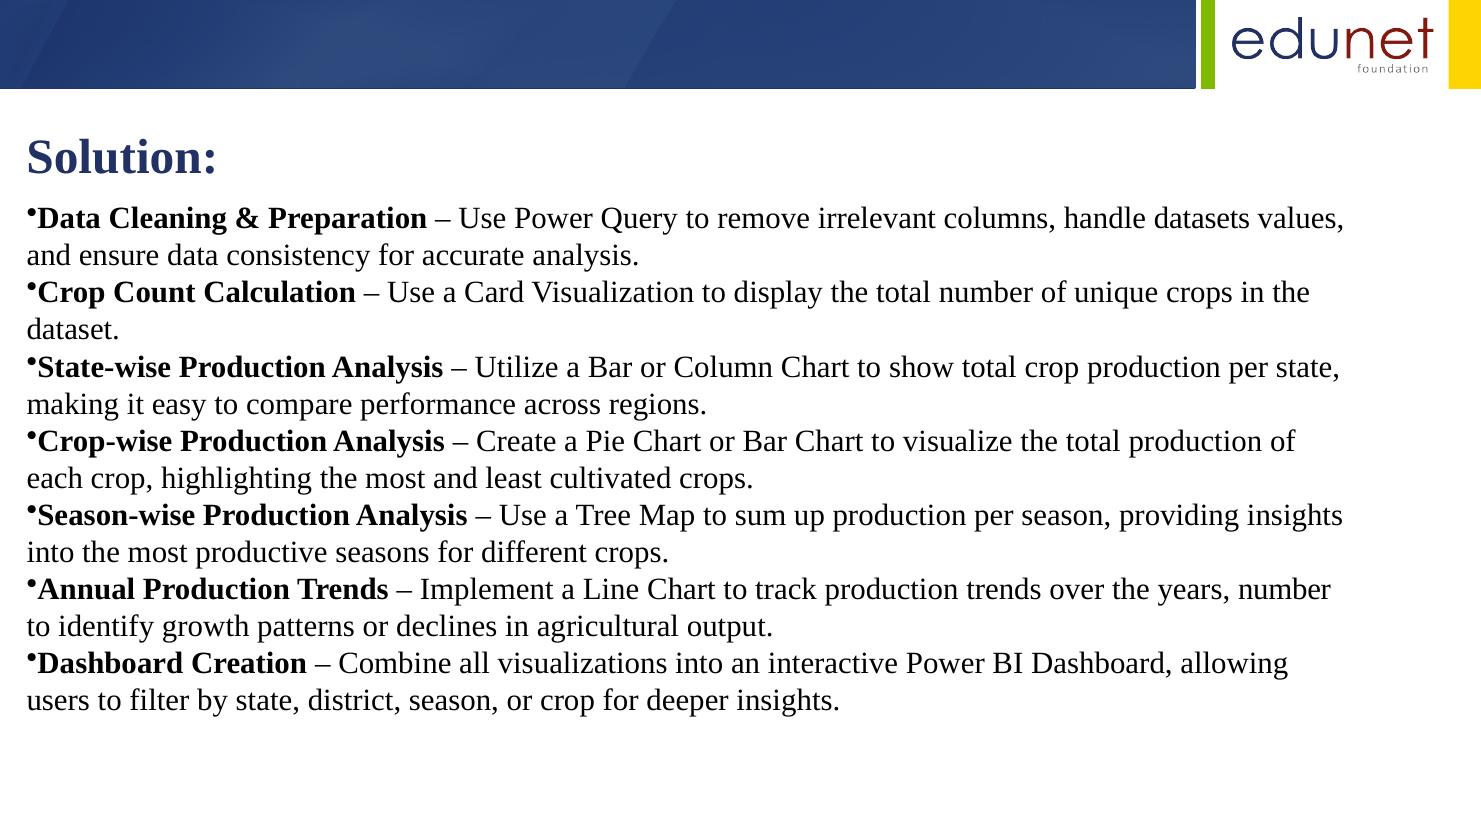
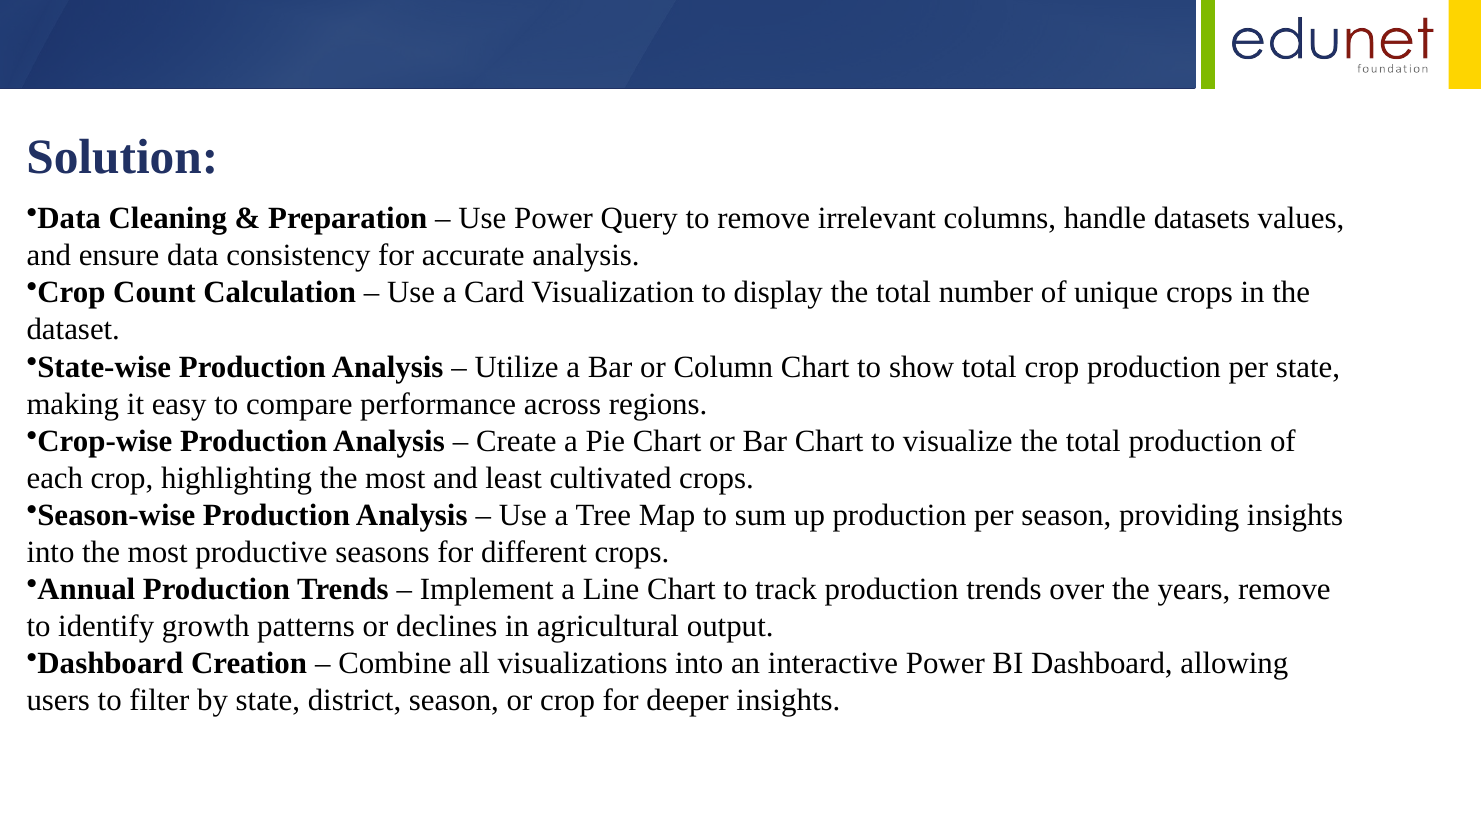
years number: number -> remove (1284, 589)
